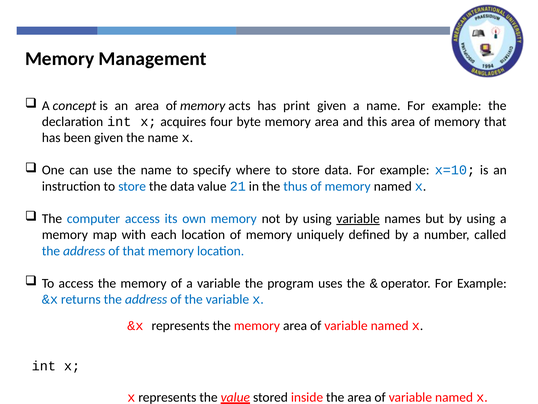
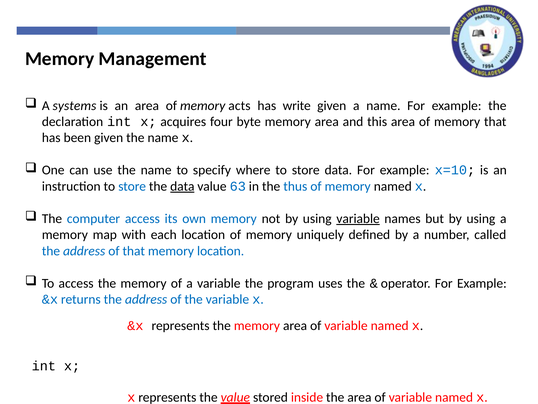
concept: concept -> systems (75, 105)
print: print -> write (297, 105)
data underline: none -> present (182, 186)
21: 21 -> 63 (238, 186)
